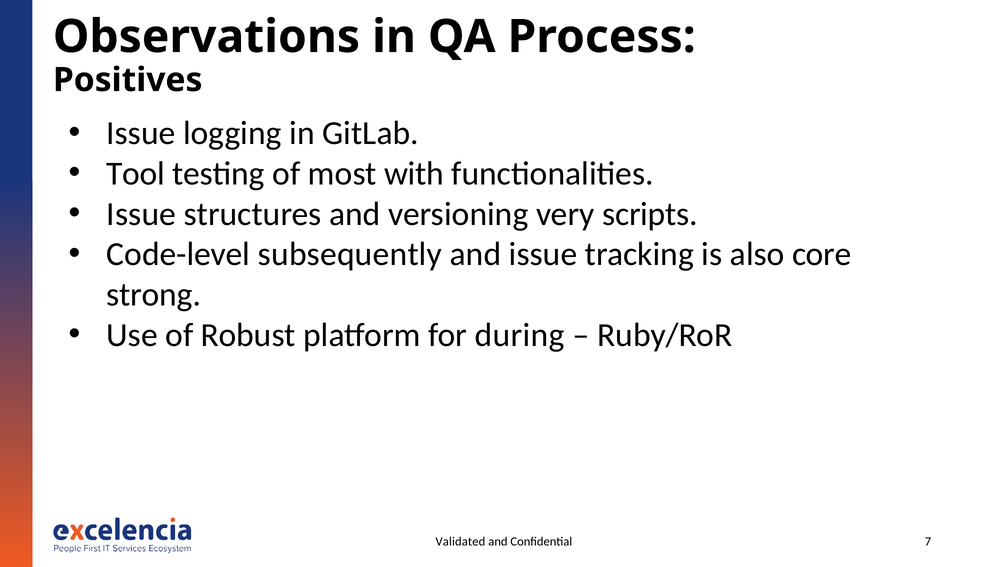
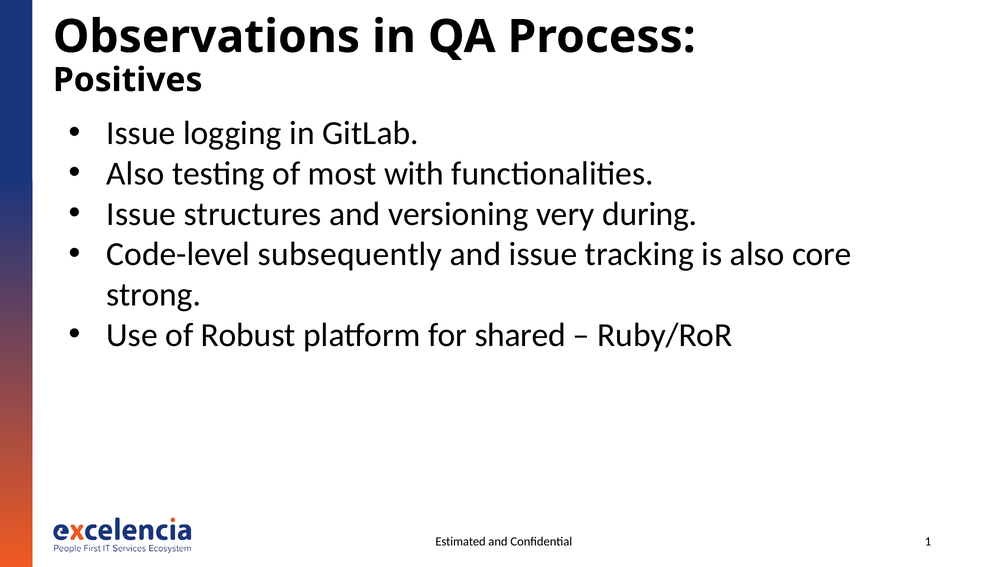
Tool: Tool -> Also (135, 174)
scripts: scripts -> during (650, 214)
during: during -> shared (520, 335)
Validated: Validated -> Estimated (461, 541)
7: 7 -> 1 (928, 541)
